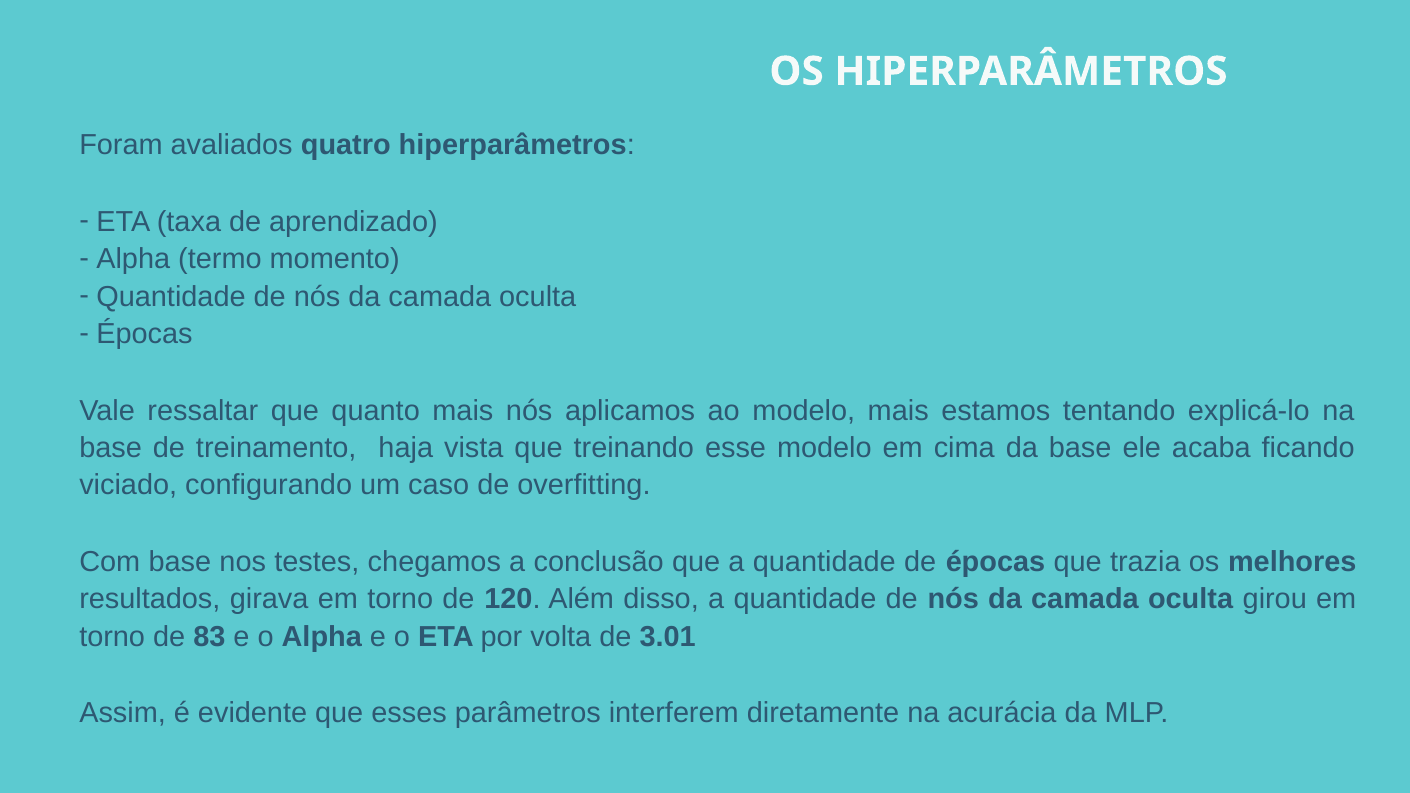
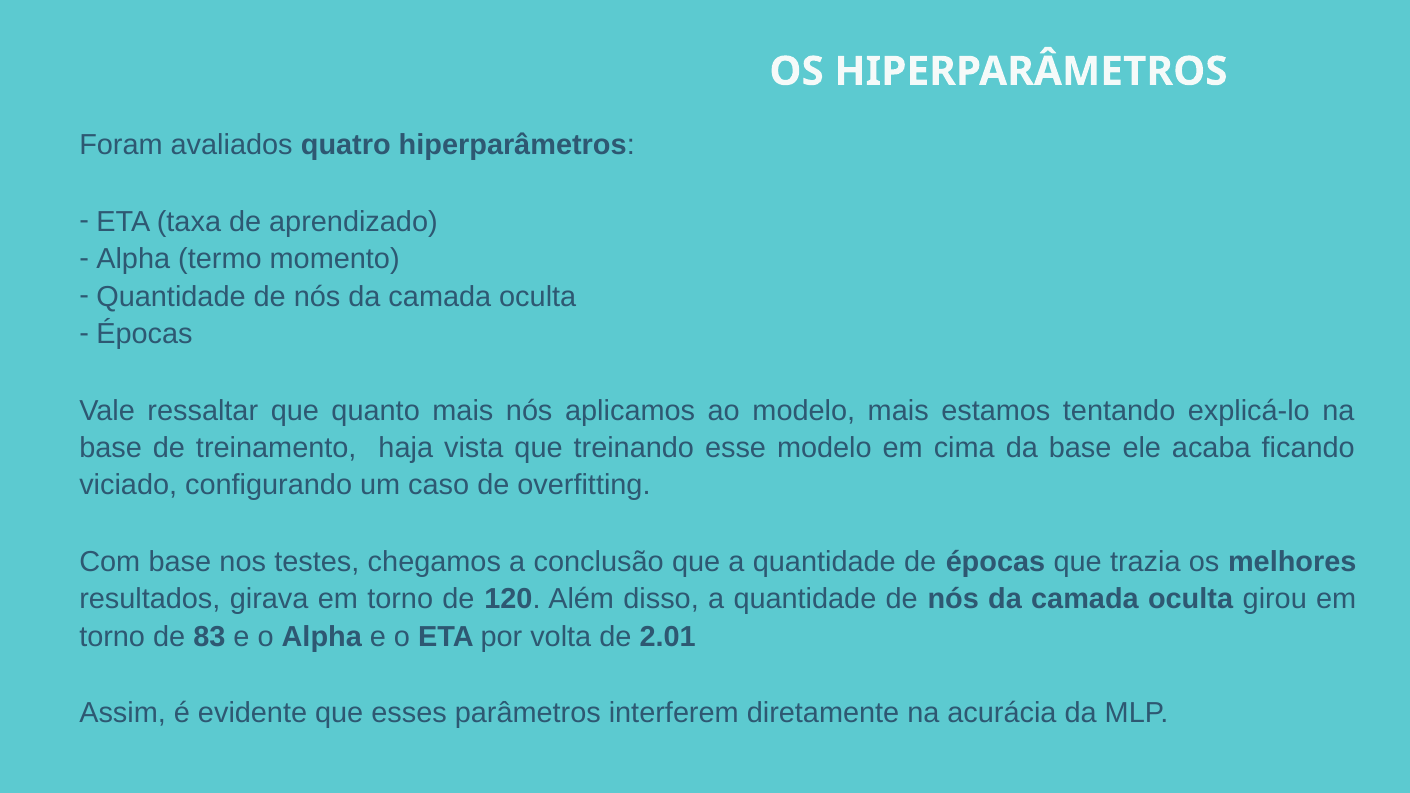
3.01: 3.01 -> 2.01 (668, 637)
